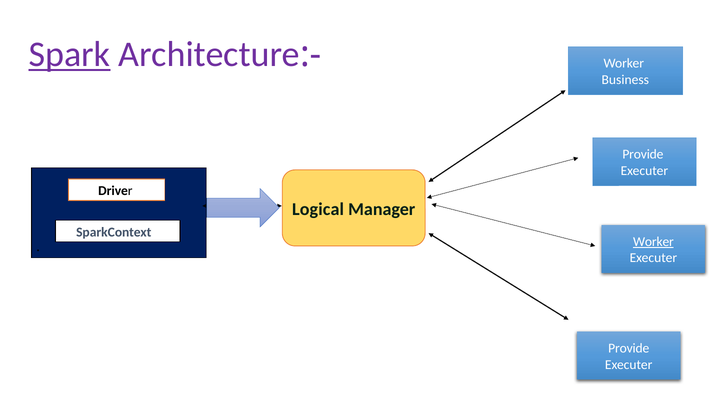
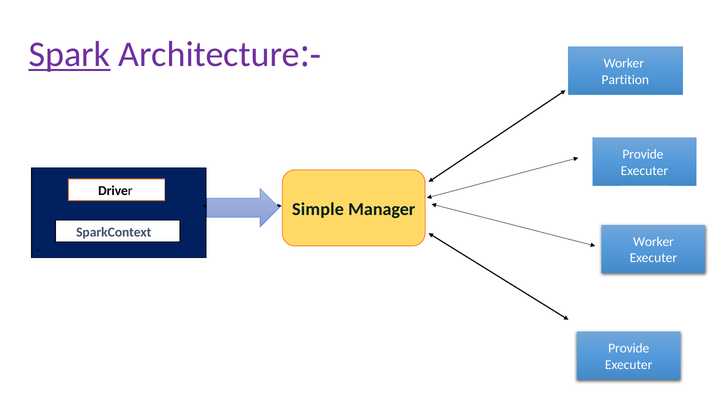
Business: Business -> Partition (625, 80)
Logical: Logical -> Simple (318, 209)
Worker underline: present -> none (653, 242)
